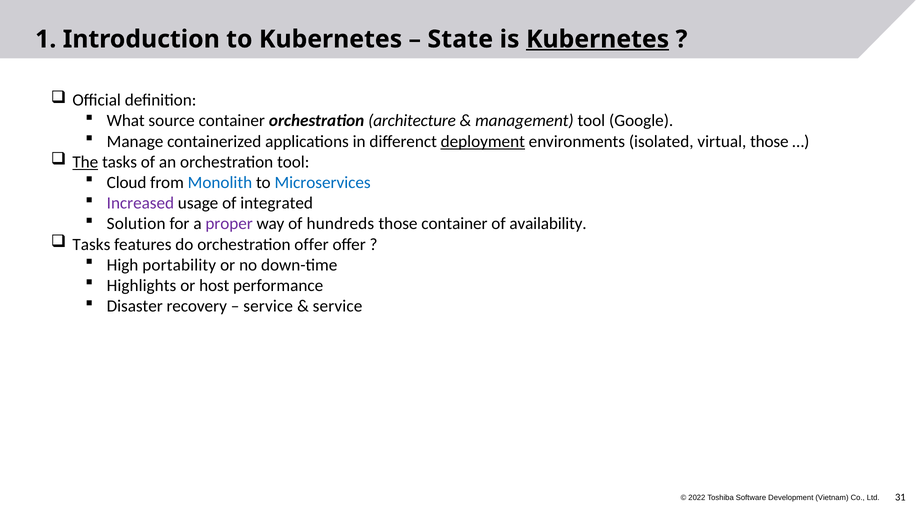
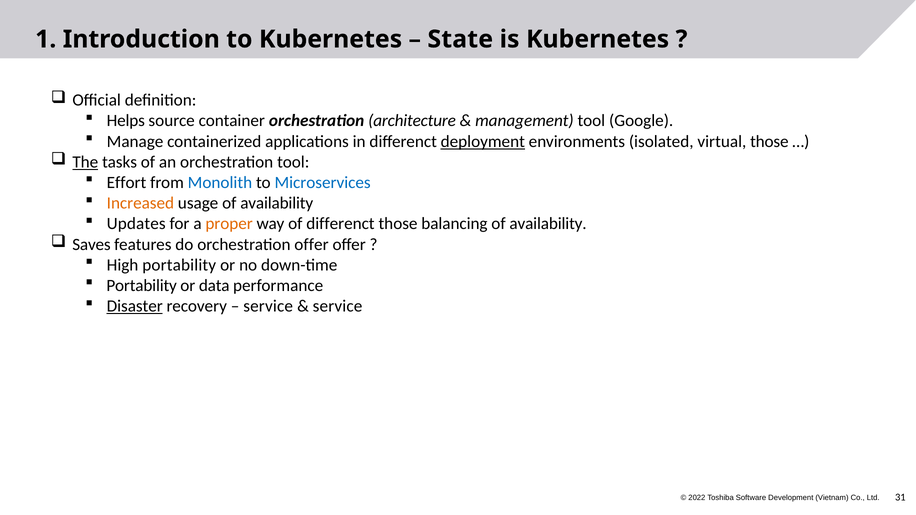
Kubernetes underline: present -> none (598, 39)
What: What -> Helps (126, 121)
Cloud: Cloud -> Effort (127, 183)
Increased colour: purple -> orange (140, 203)
usage of integrated: integrated -> availability (277, 203)
Solution: Solution -> Updates (136, 224)
proper colour: purple -> orange (229, 224)
of hundreds: hundreds -> differenct (340, 224)
those container: container -> balancing (454, 224)
Tasks: Tasks -> Saves (91, 245)
Highlights: Highlights -> Portability (142, 286)
host: host -> data (214, 286)
Disaster underline: none -> present (135, 306)
